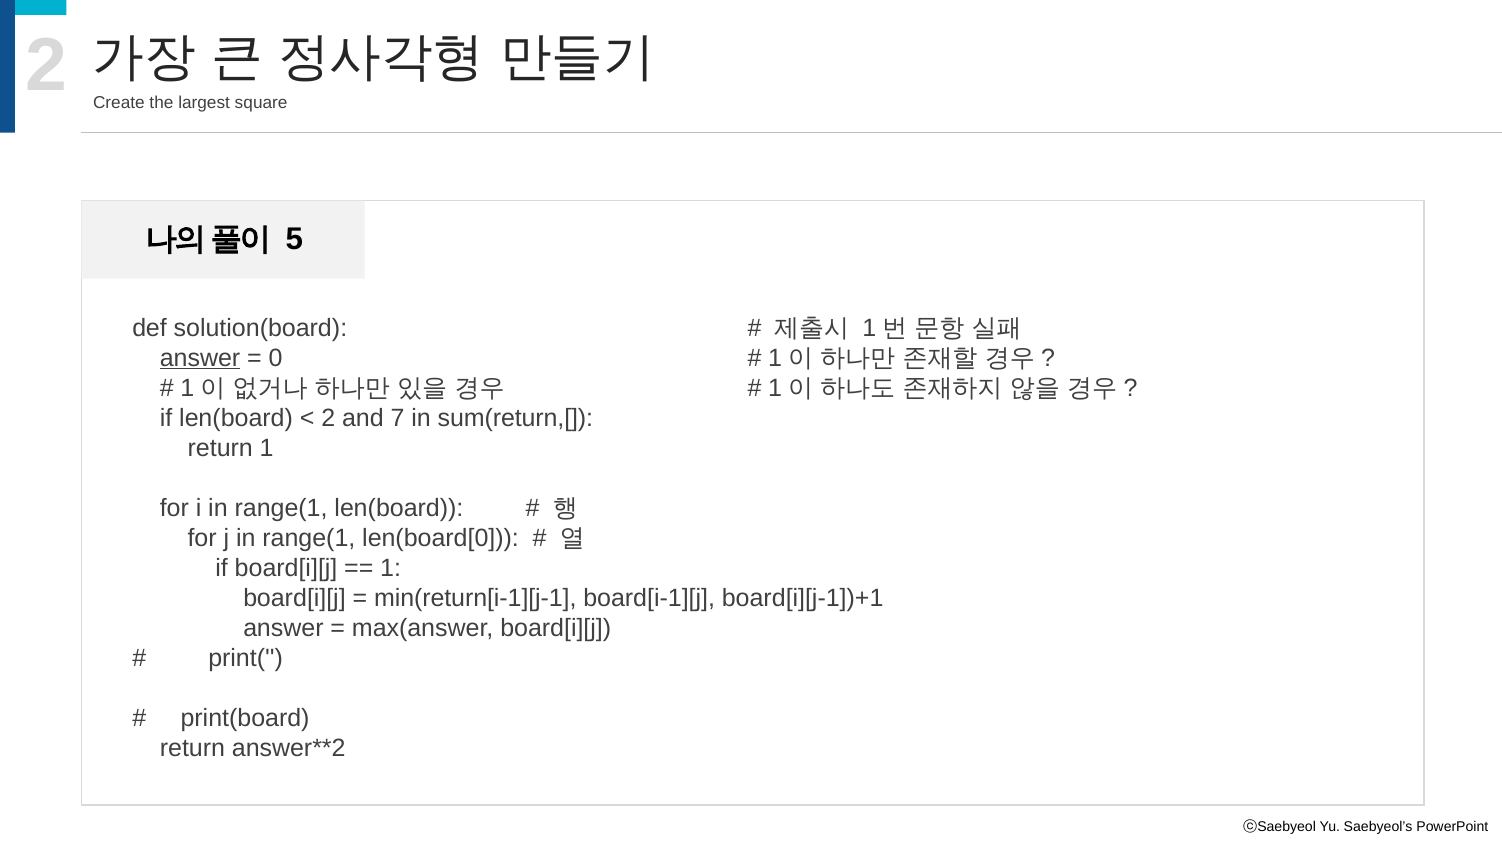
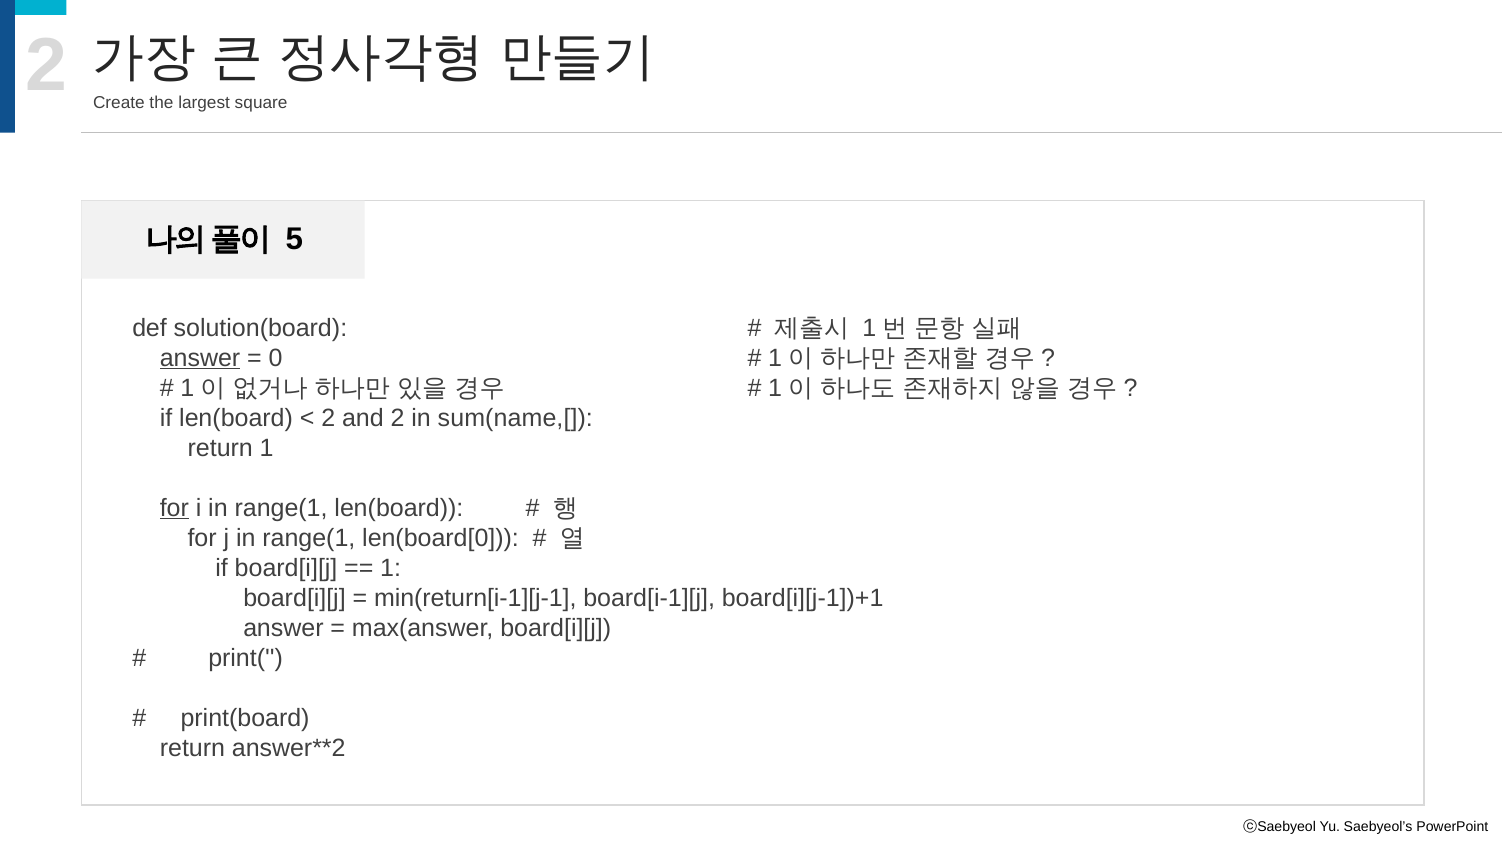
and 7: 7 -> 2 (398, 418)
sum(return,[: sum(return,[ -> sum(name,[ (515, 418)
for underline: none -> present (174, 508)
